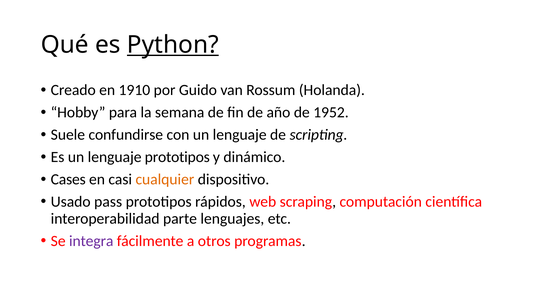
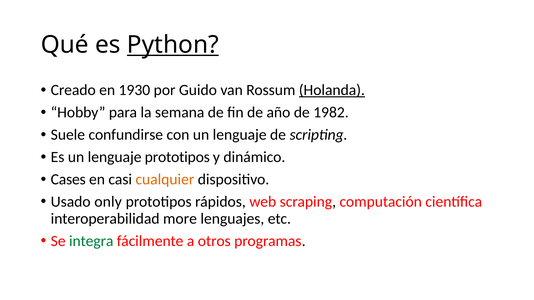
1910: 1910 -> 1930 (134, 90)
Holanda underline: none -> present (332, 90)
1952: 1952 -> 1982 (331, 113)
pass: pass -> only (108, 202)
parte: parte -> more (180, 219)
integra colour: purple -> green (91, 241)
